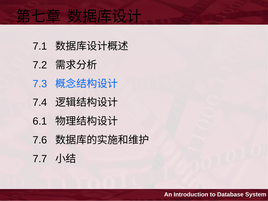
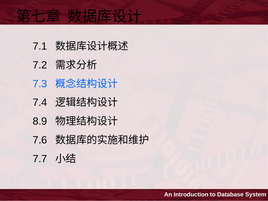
6.1: 6.1 -> 8.9 (40, 121)
